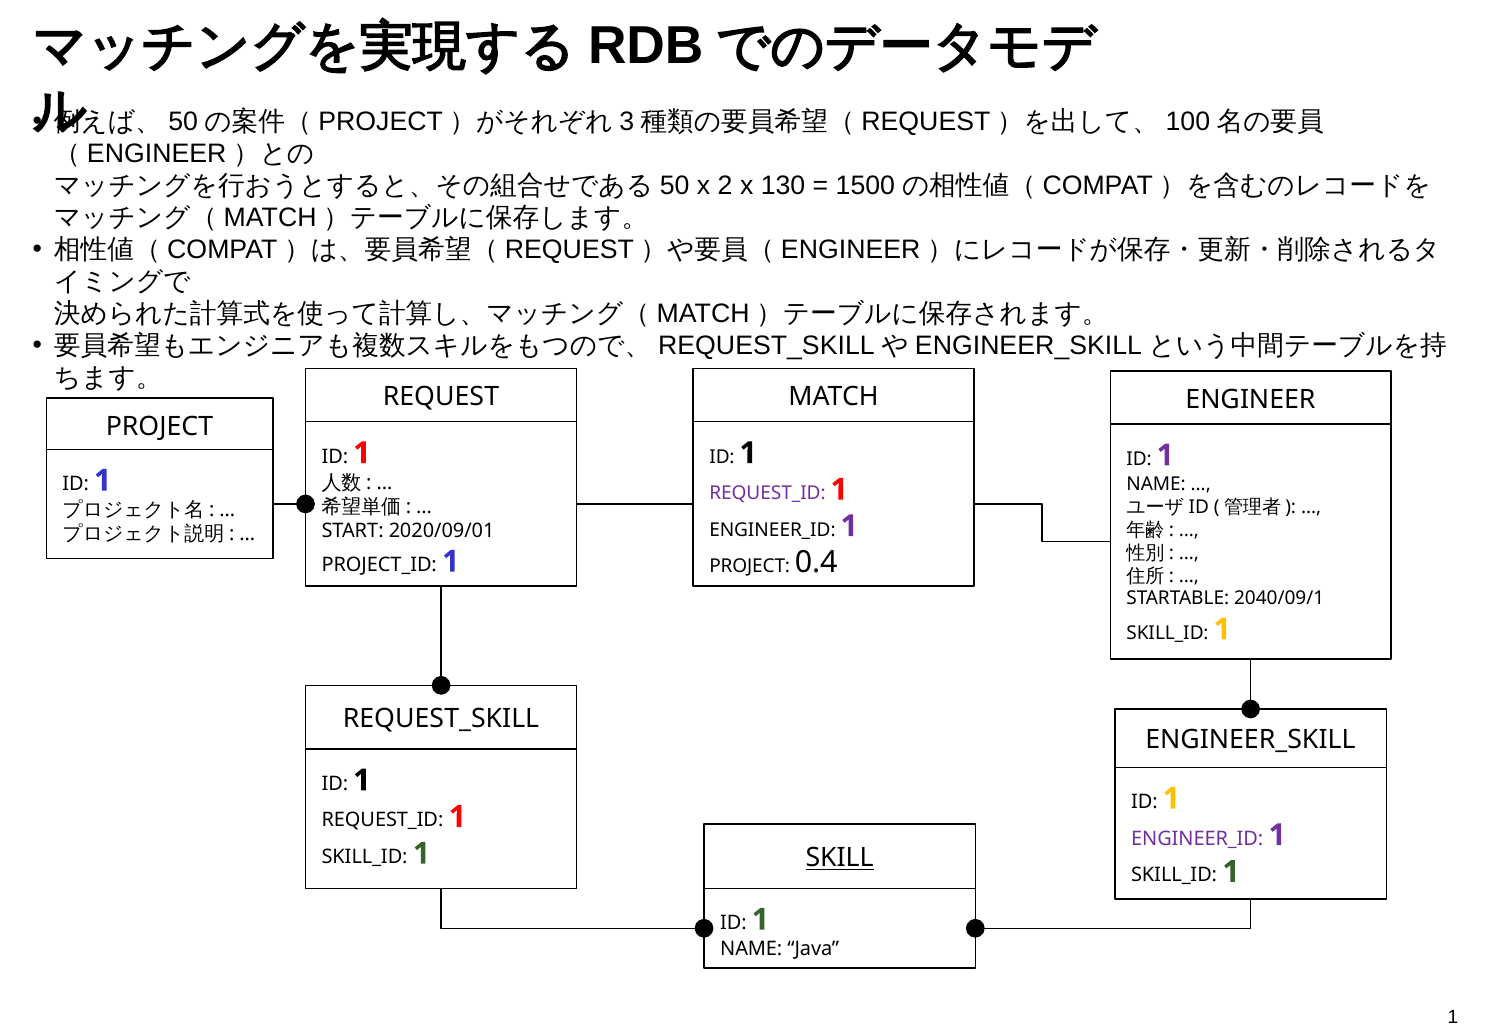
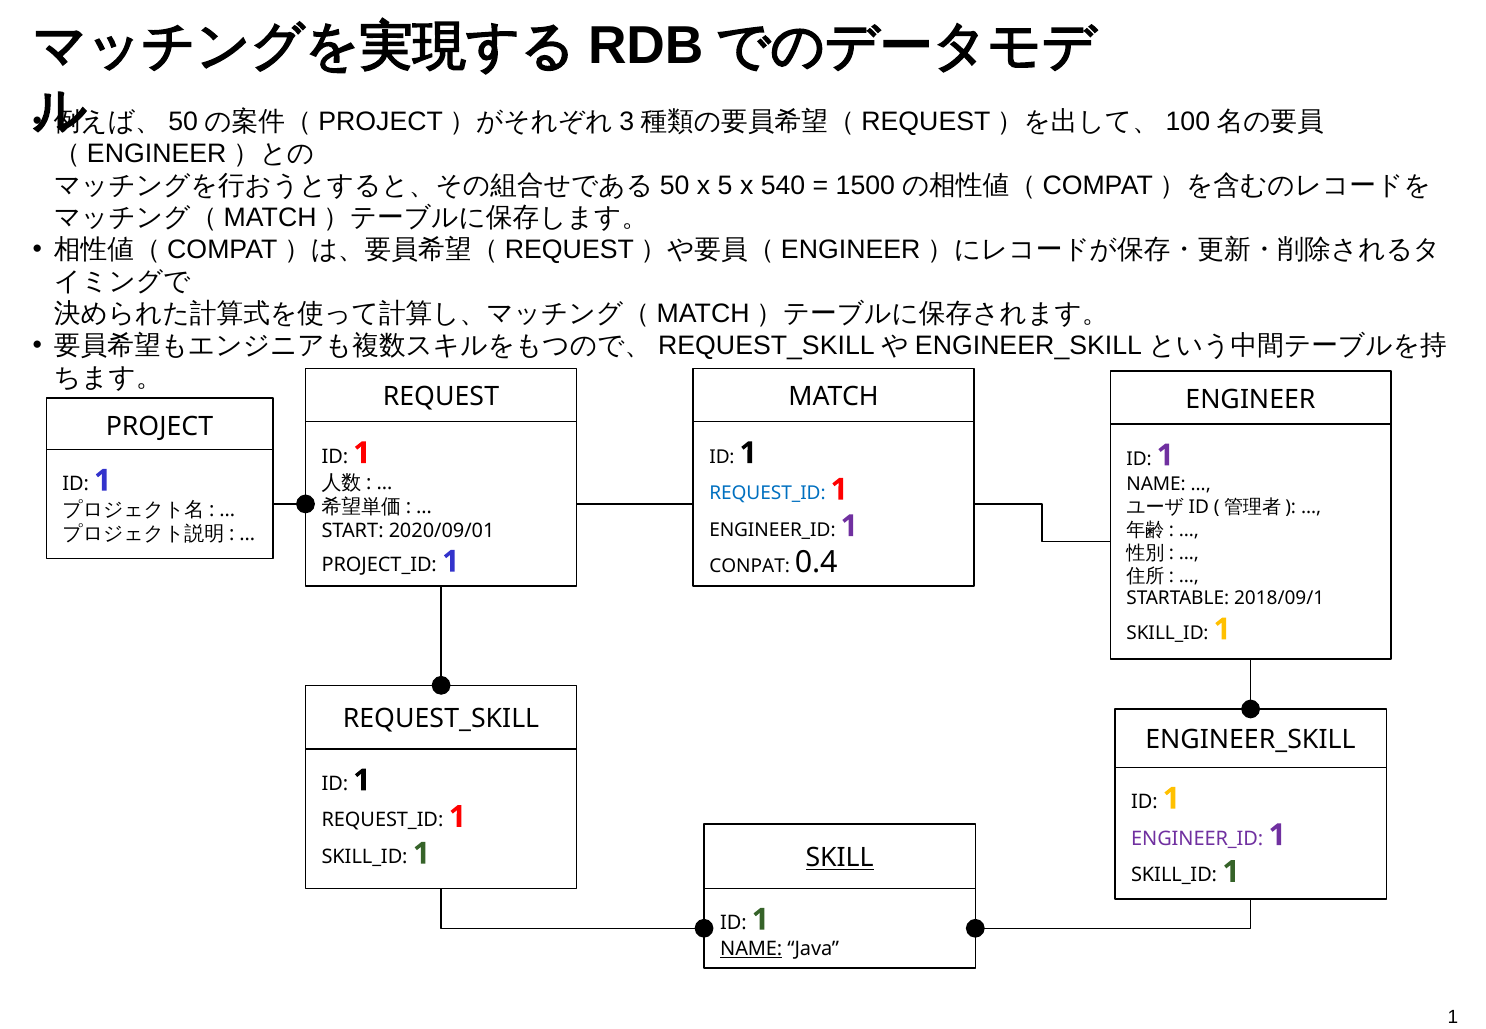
2: 2 -> 5 (725, 186)
130: 130 -> 540 (783, 186)
REQUEST_ID colour: purple -> blue (767, 493)
PROJECT: PROJECT -> CONPAT (750, 566)
2040/09/1: 2040/09/1 -> 2018/09/1 (1279, 599)
NAME underline: none -> present (751, 949)
